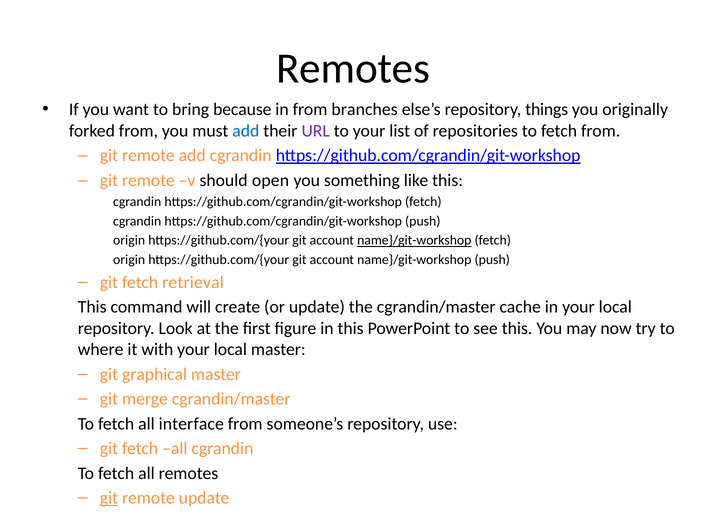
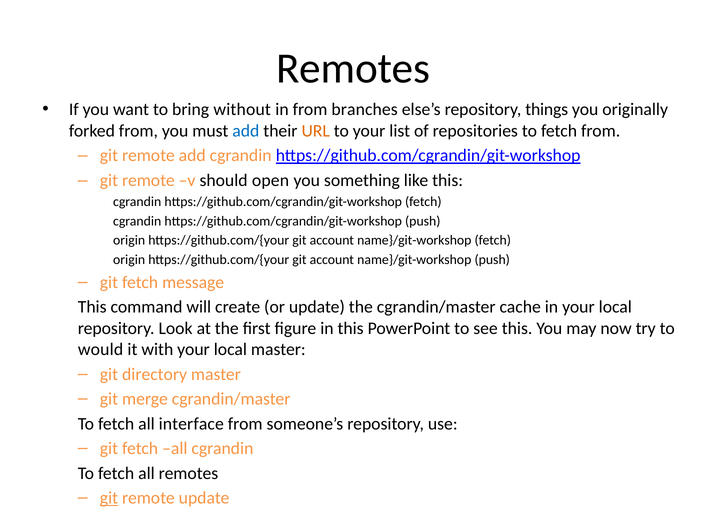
because: because -> without (242, 110)
URL colour: purple -> orange (316, 131)
name}/git-workshop underline: present -> none (414, 241)
retrieval: retrieval -> message (193, 283)
where: where -> would (101, 350)
graphical: graphical -> directory (155, 374)
